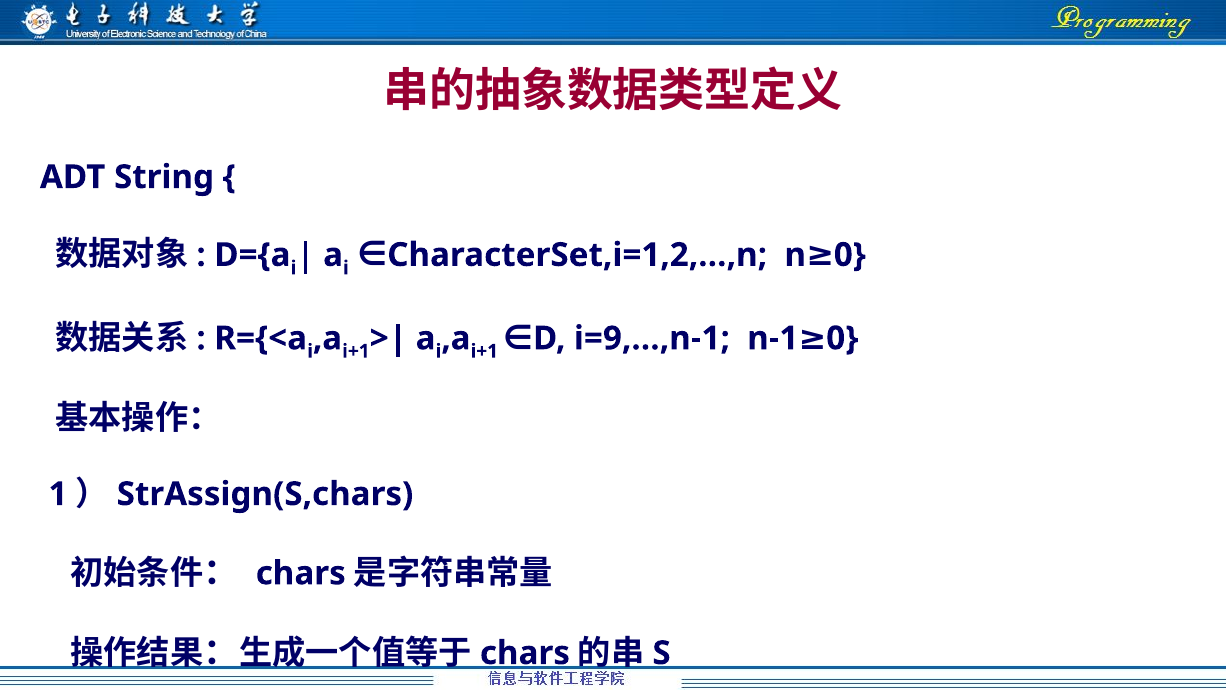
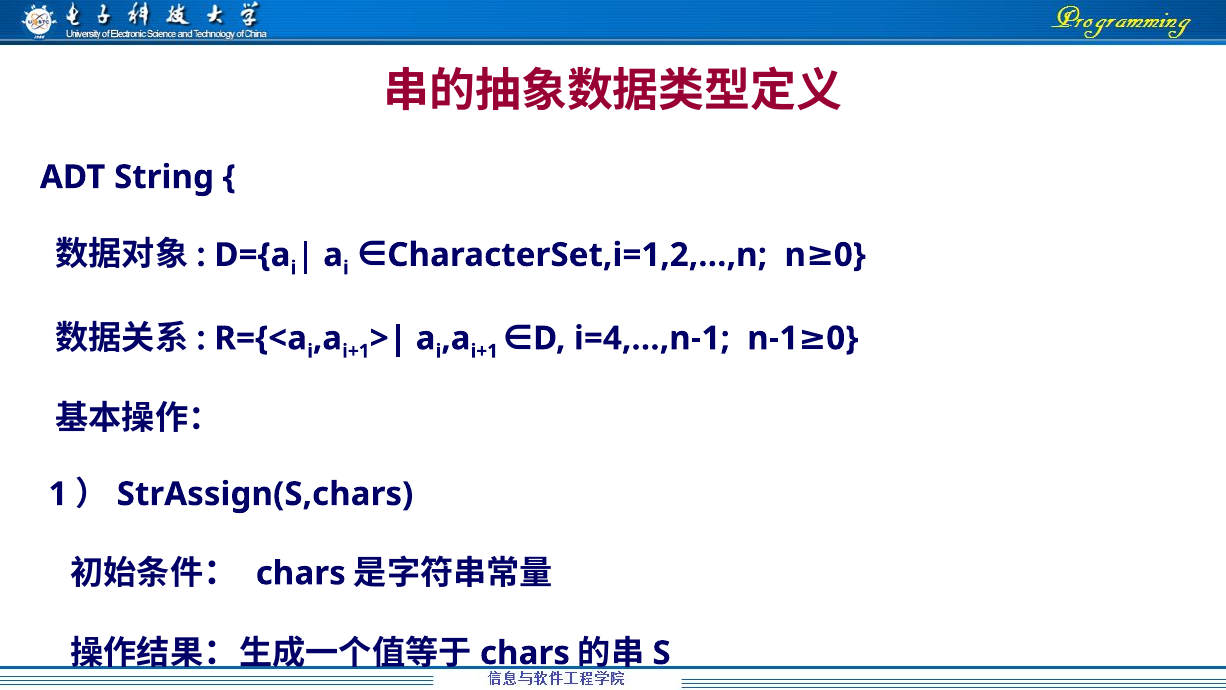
i=9,…,n-1: i=9,…,n-1 -> i=4,…,n-1 (652, 338)
